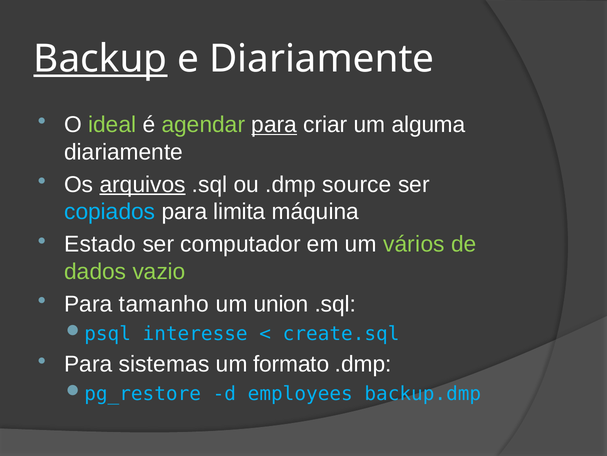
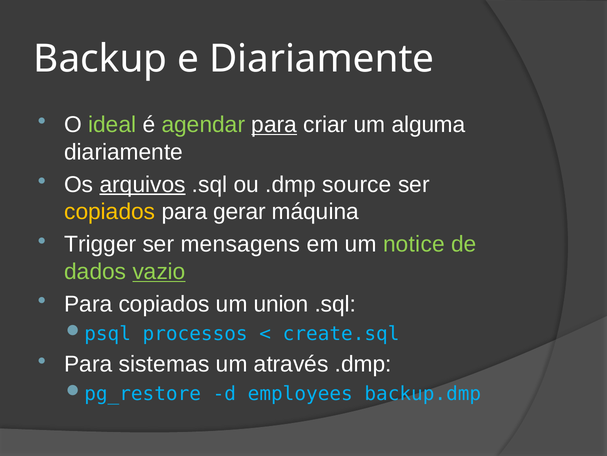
Backup underline: present -> none (100, 59)
copiados colour: light blue -> yellow (110, 212)
limita: limita -> gerar (240, 212)
Estado: Estado -> Trigger (100, 244)
computador: computador -> mensagens (240, 244)
vários: vários -> notice (414, 244)
vazio underline: none -> present (159, 271)
Para tamanho: tamanho -> copiados (164, 304)
interesse: interesse -> processos (195, 333)
formato: formato -> através (291, 364)
